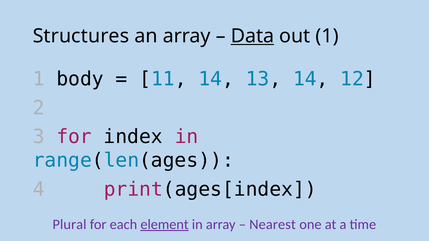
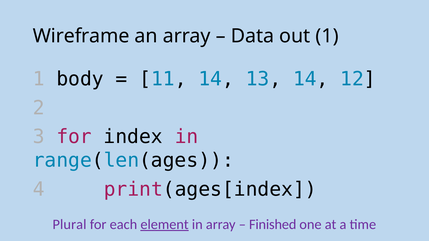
Structures: Structures -> Wireframe (81, 36)
Data underline: present -> none (252, 36)
Nearest: Nearest -> Finished (273, 225)
